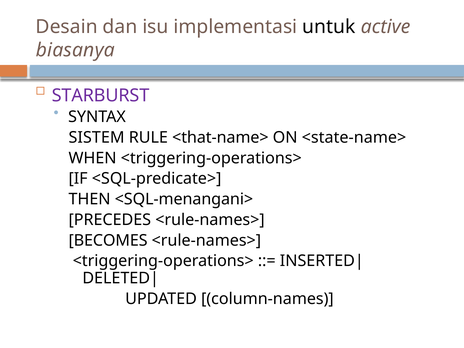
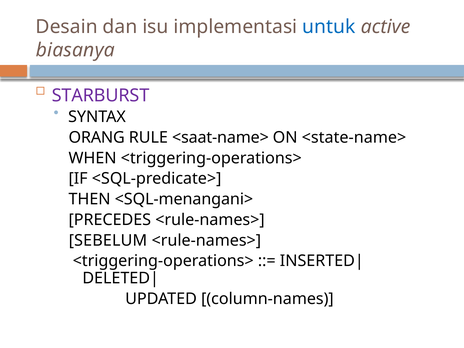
untuk colour: black -> blue (329, 27)
SISTEM: SISTEM -> ORANG (97, 138)
<that-name>: <that-name> -> <saat-name> (220, 138)
BECOMES: BECOMES -> SEBELUM (108, 240)
